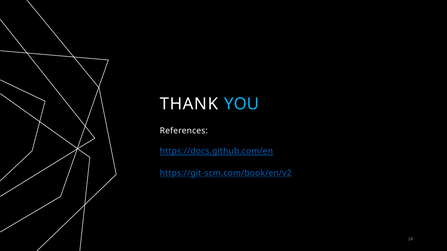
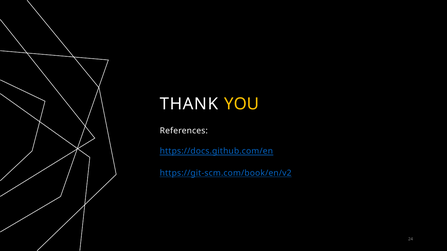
YOU colour: light blue -> yellow (242, 104)
